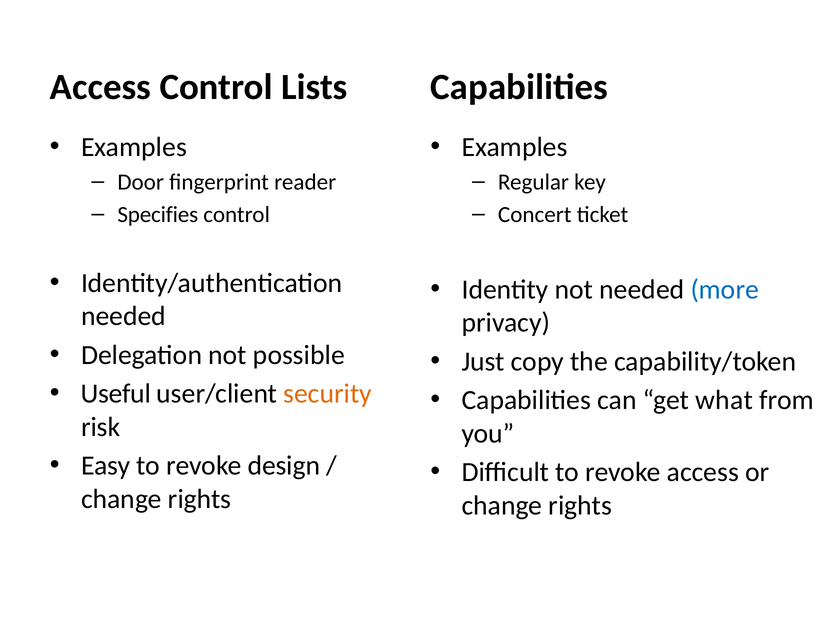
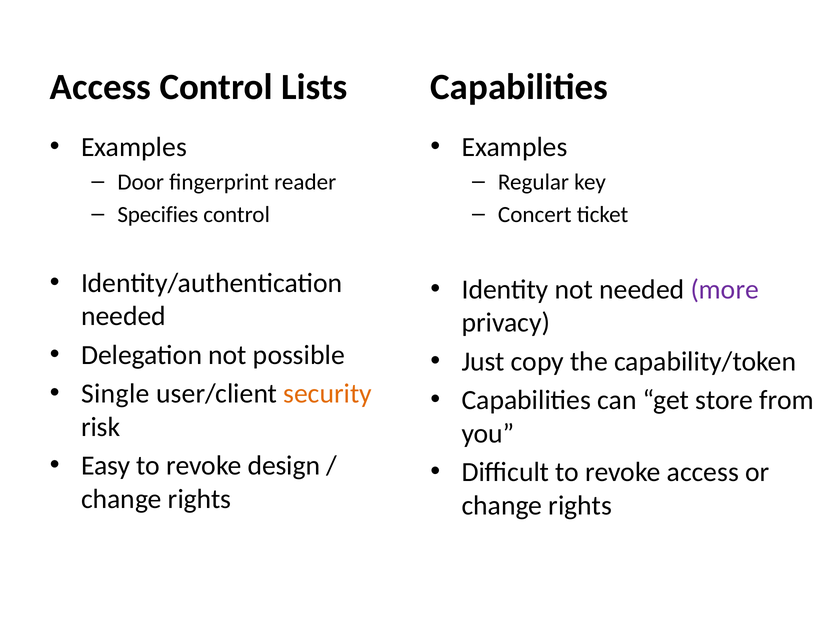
more colour: blue -> purple (725, 290)
Useful: Useful -> Single (115, 394)
what: what -> store (724, 400)
